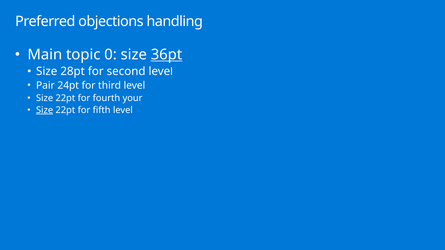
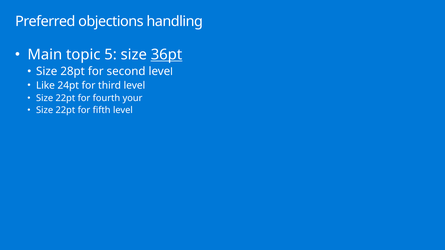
0: 0 -> 5 (111, 55)
Pair: Pair -> Like (45, 86)
Size underline: present -> none (45, 110)
